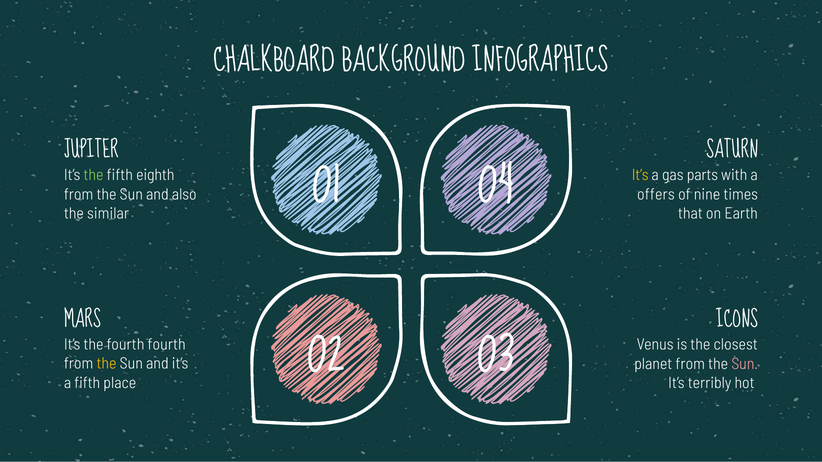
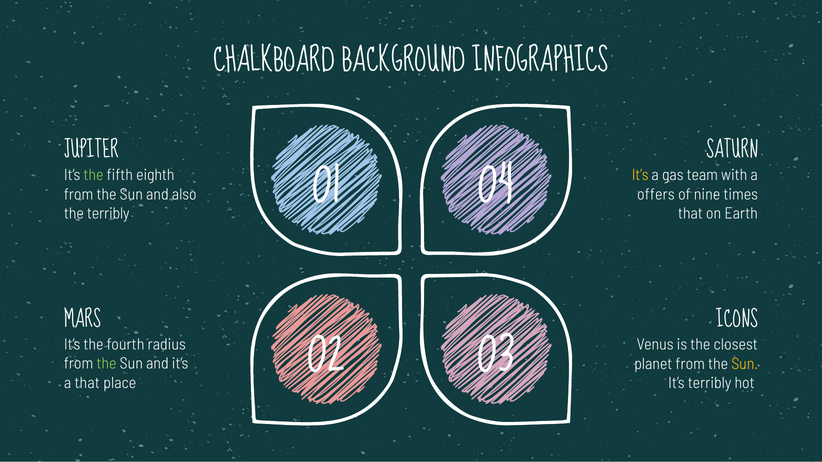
parts: parts -> team (702, 175)
the similar: similar -> terribly (108, 214)
fourth fourth: fourth -> radius (167, 345)
the colour: yellow -> light green (107, 364)
Sun colour: pink -> yellow (745, 364)
a fifth: fifth -> that (87, 383)
